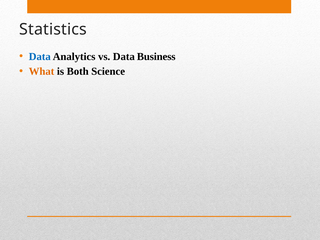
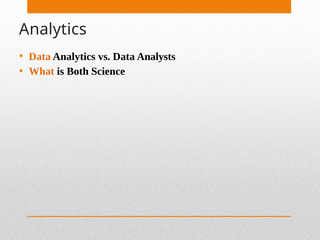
Statistics: Statistics -> Analytics (53, 29)
Data colour: blue -> orange (40, 57)
Business: Business -> Analysts (156, 57)
